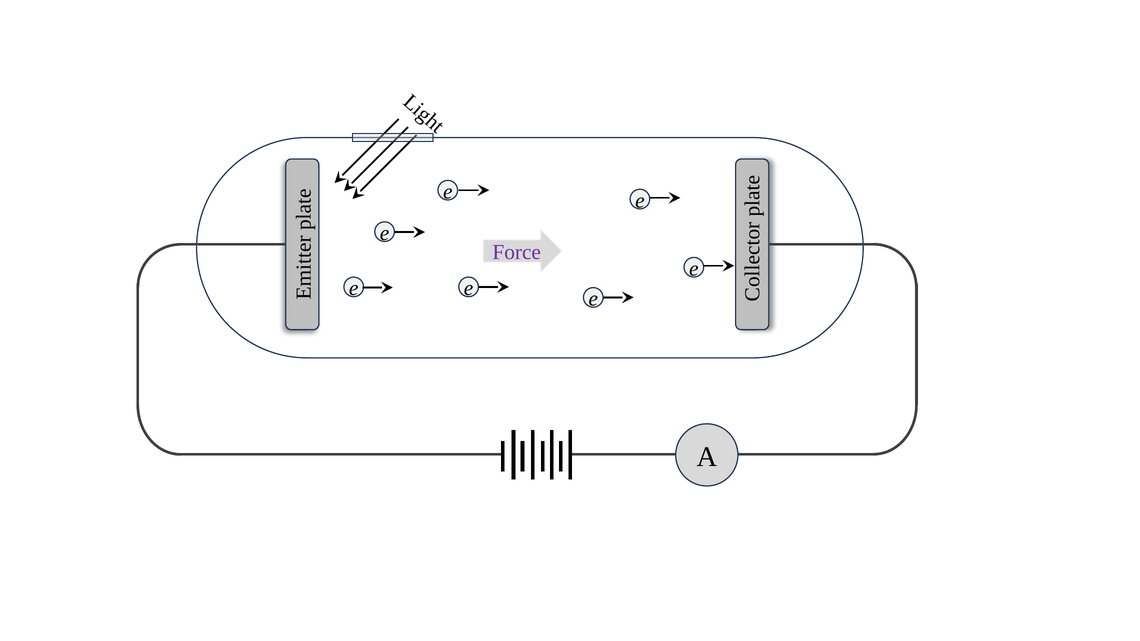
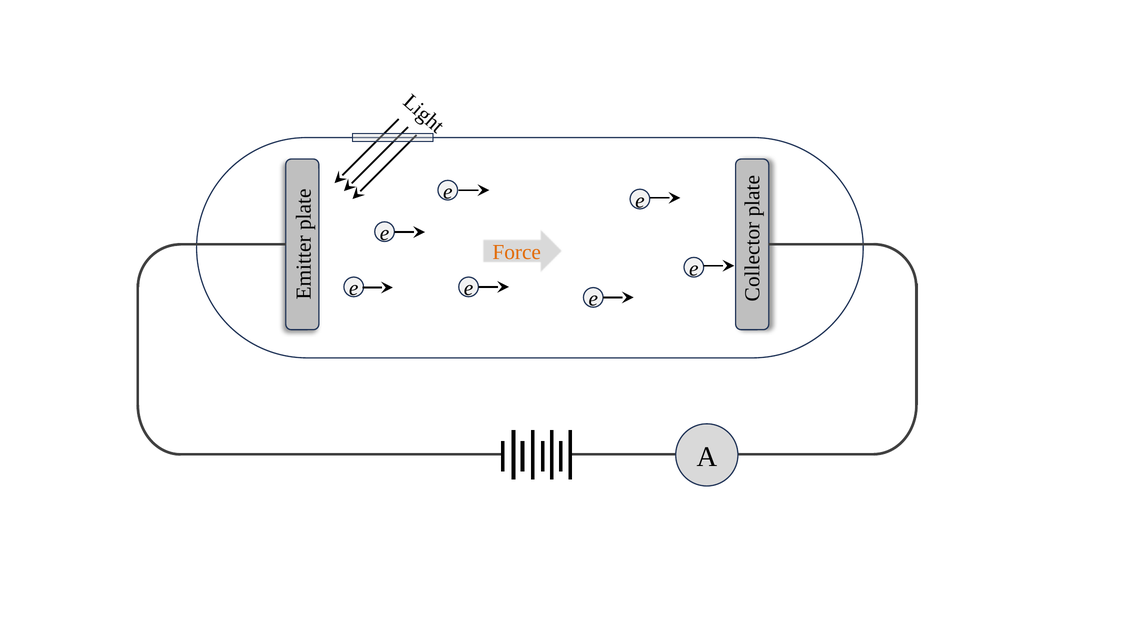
Force colour: purple -> orange (517, 252)
